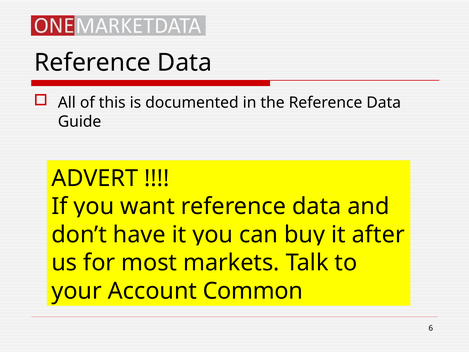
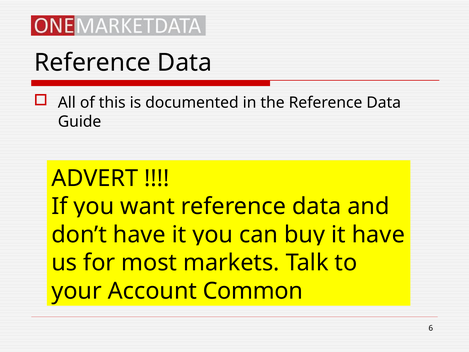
after: after -> have (378, 235)
